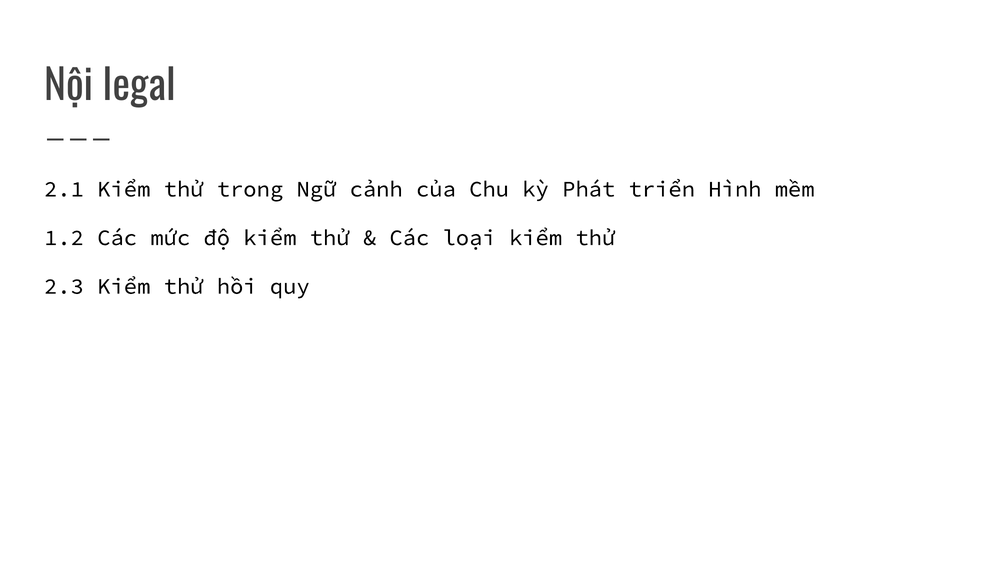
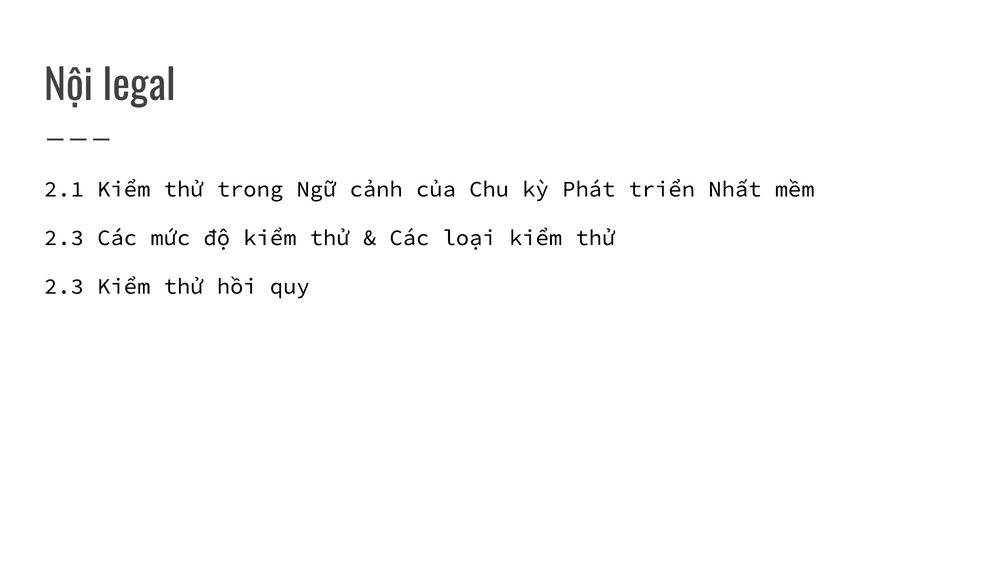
Hình: Hình -> Nhất (735, 189)
1.2: 1.2 -> 2.3 (64, 238)
